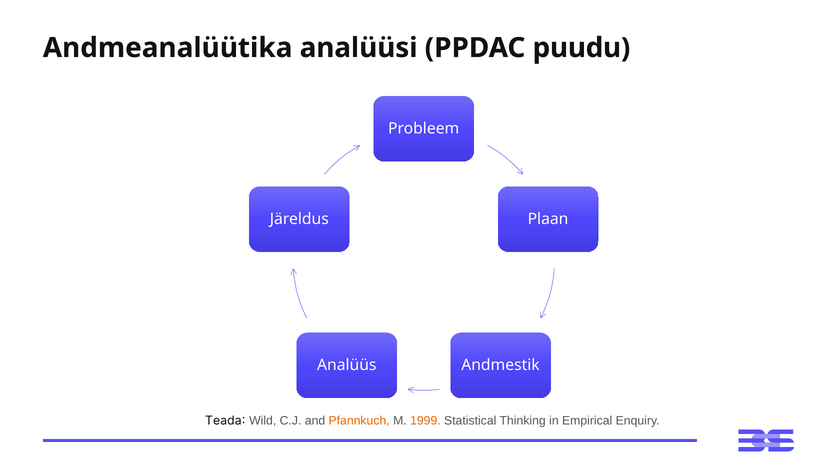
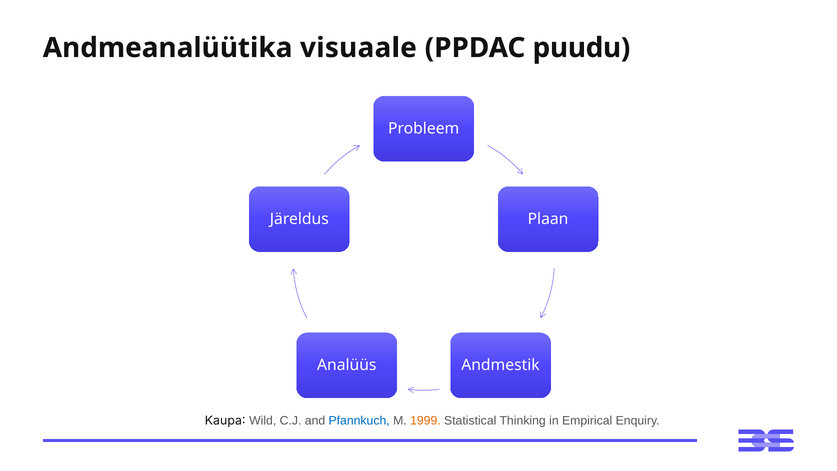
analüüsi: analüüsi -> visuaale (358, 48)
Teada: Teada -> Kaupa (225, 420)
Pfannkuch colour: orange -> blue (359, 420)
